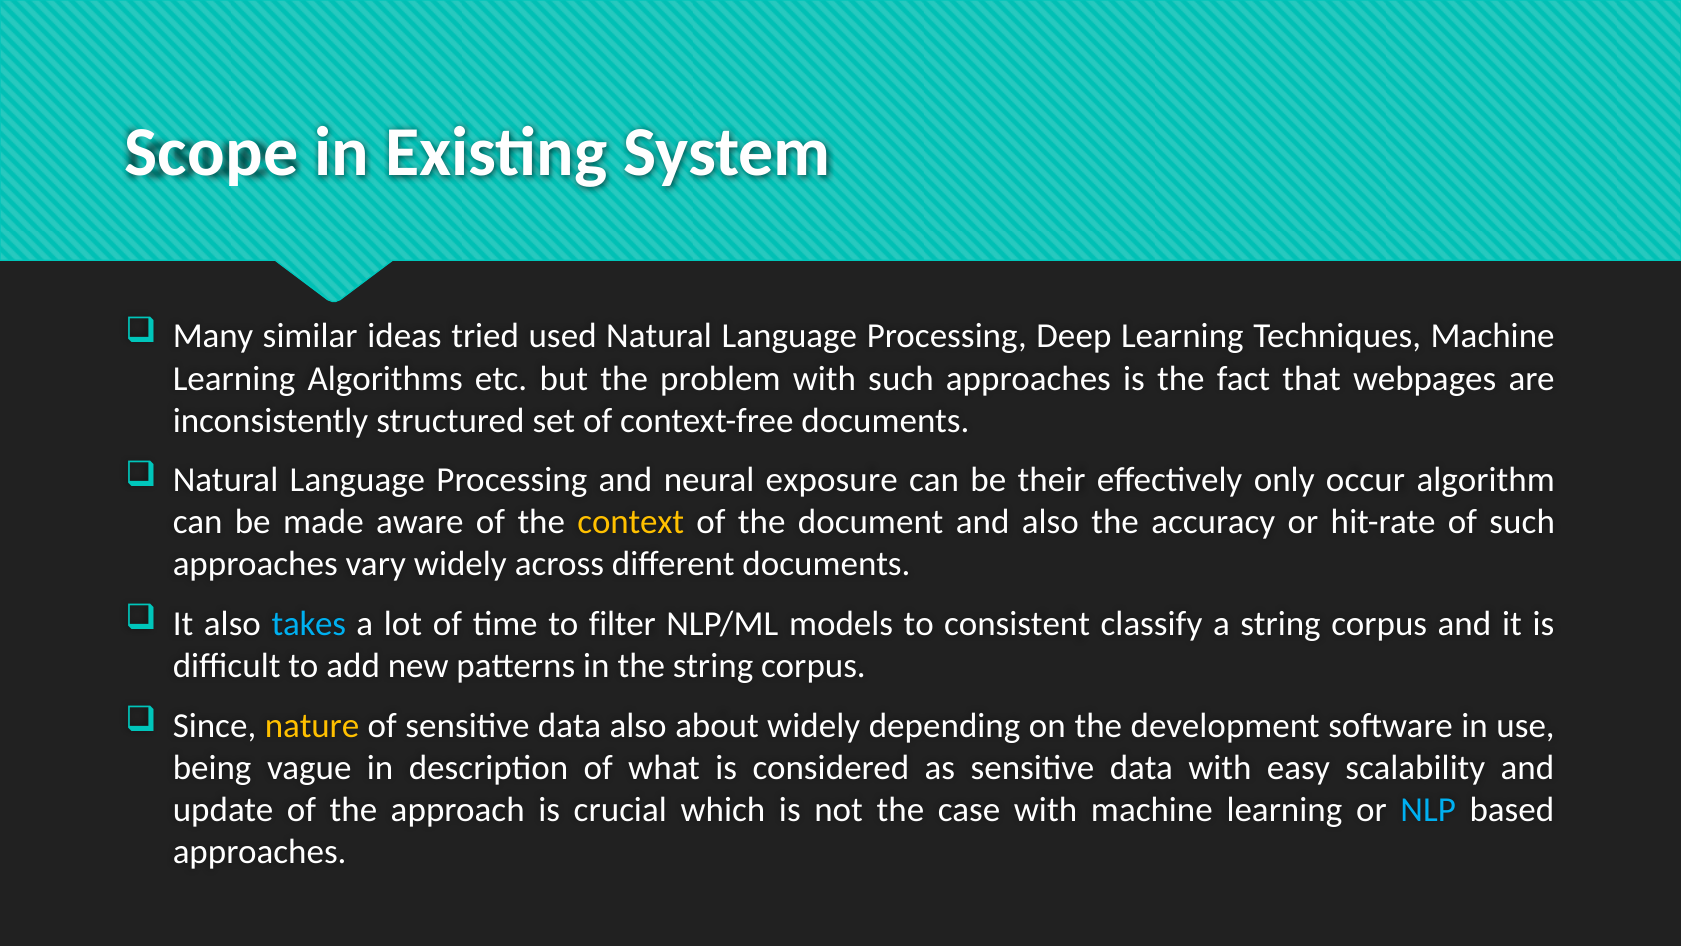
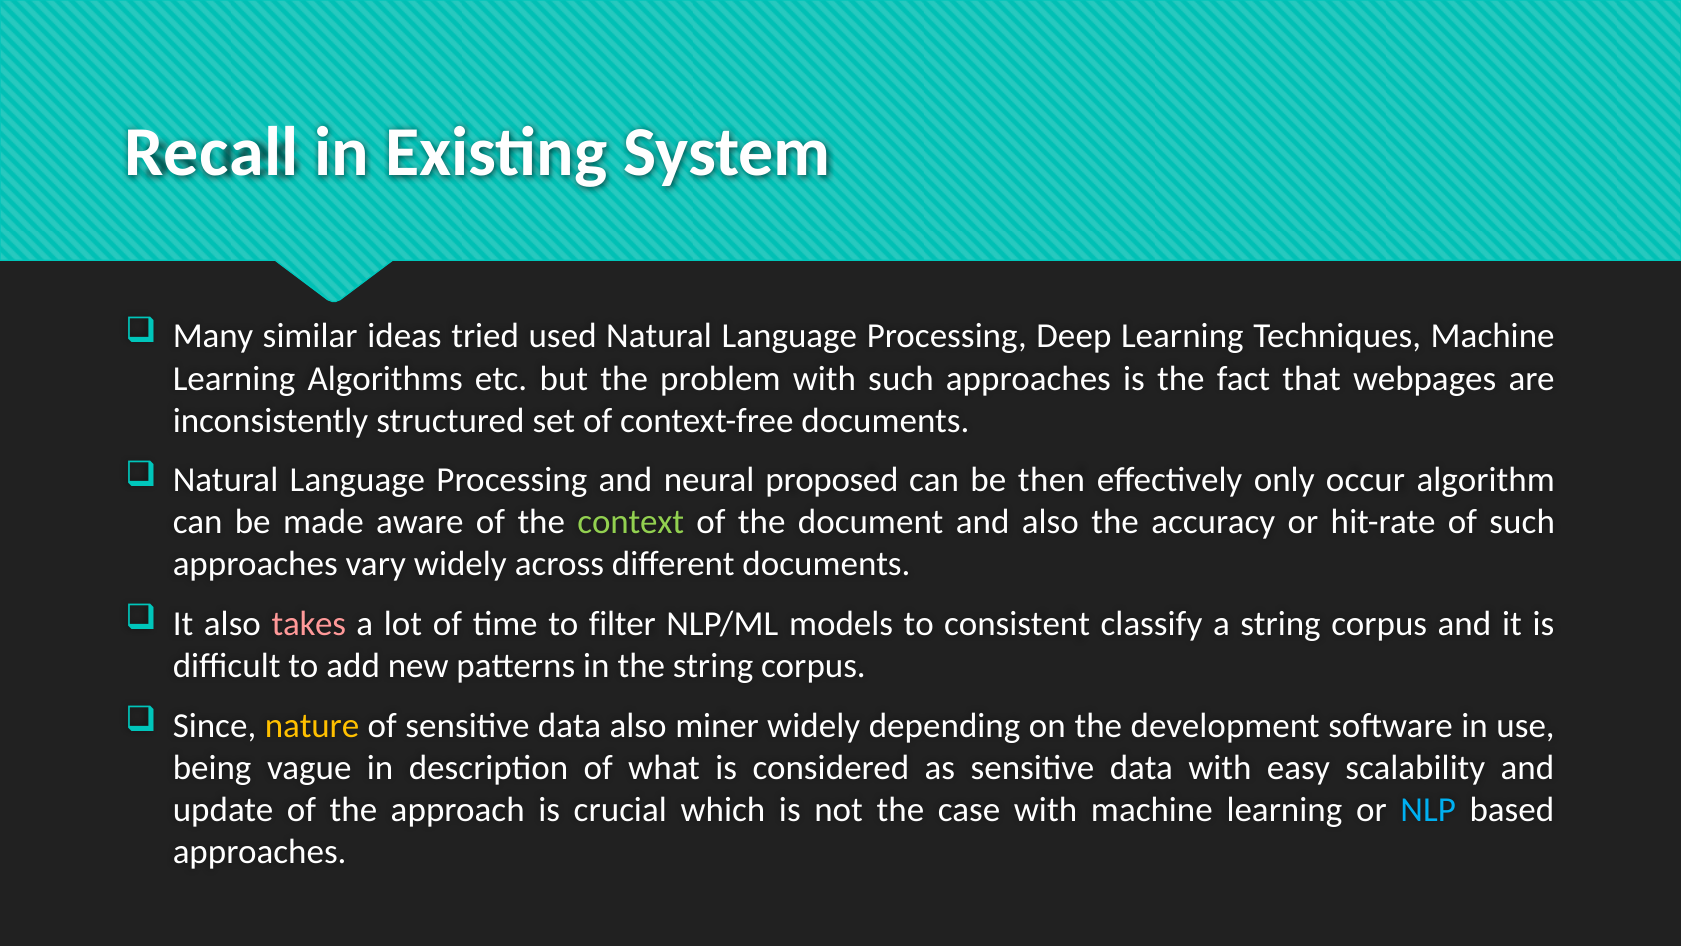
Scope: Scope -> Recall (211, 152)
exposure: exposure -> proposed (832, 480)
their: their -> then (1051, 480)
context colour: yellow -> light green (631, 522)
takes colour: light blue -> pink (309, 624)
about: about -> miner (717, 725)
